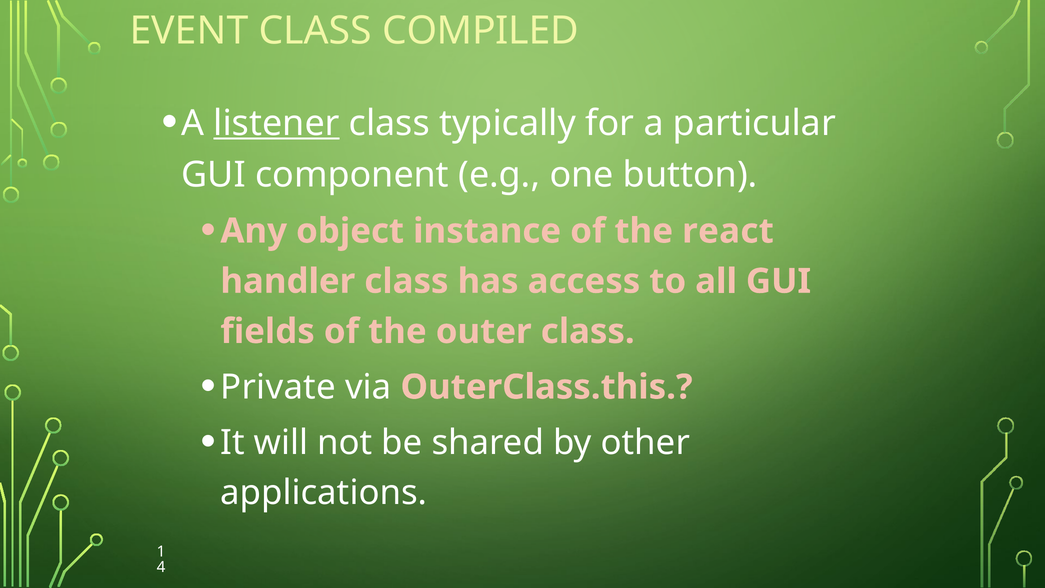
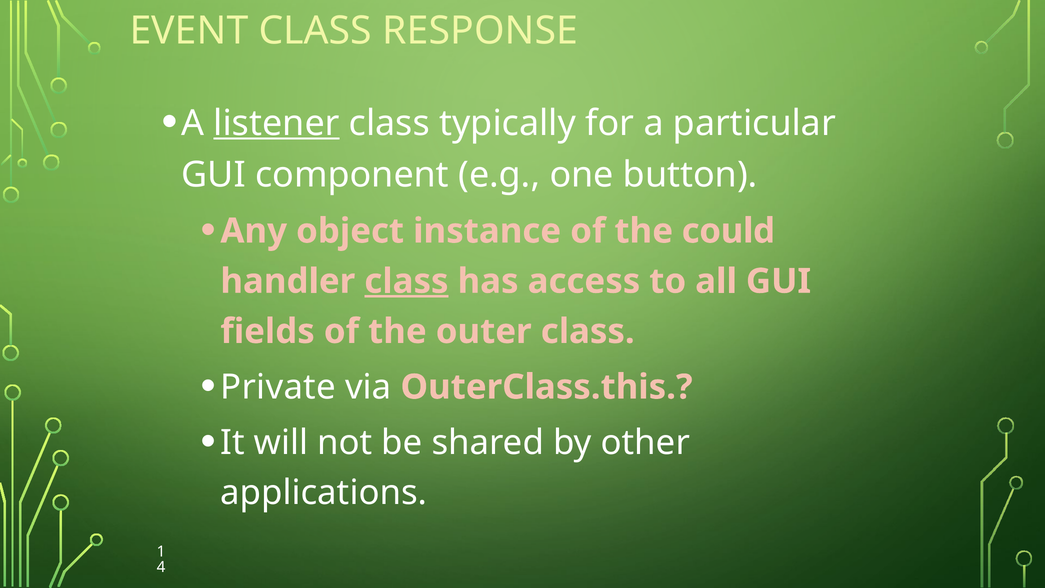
COMPILED: COMPILED -> RESPONSE (480, 31)
react: react -> could (728, 231)
class underline: none -> present (406, 281)
